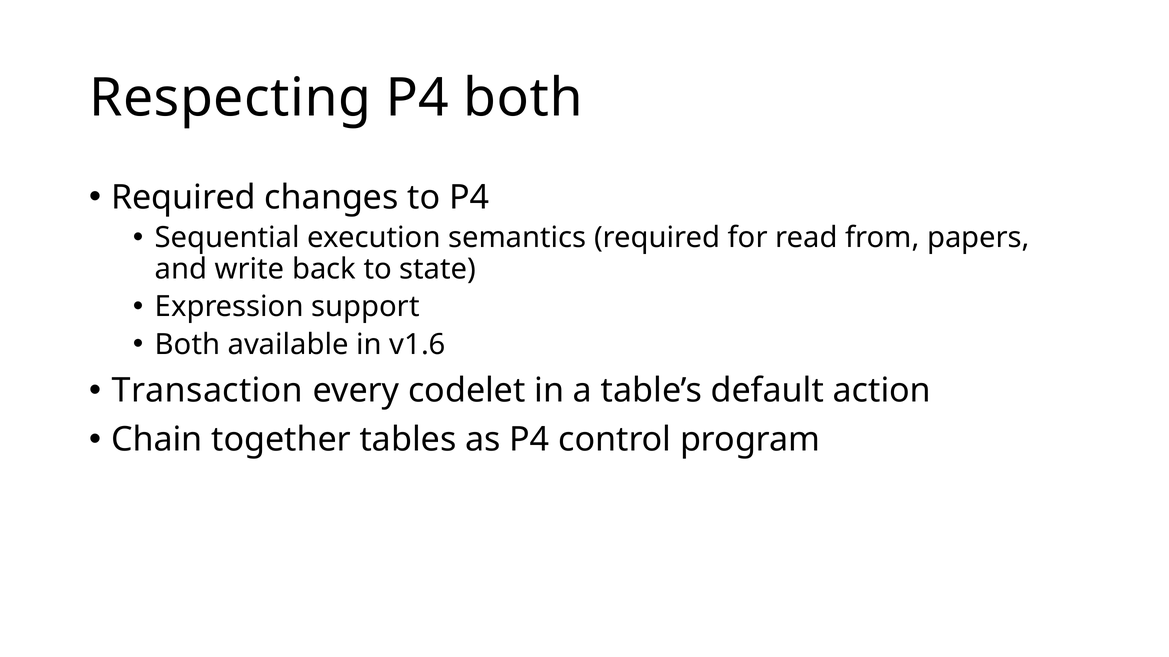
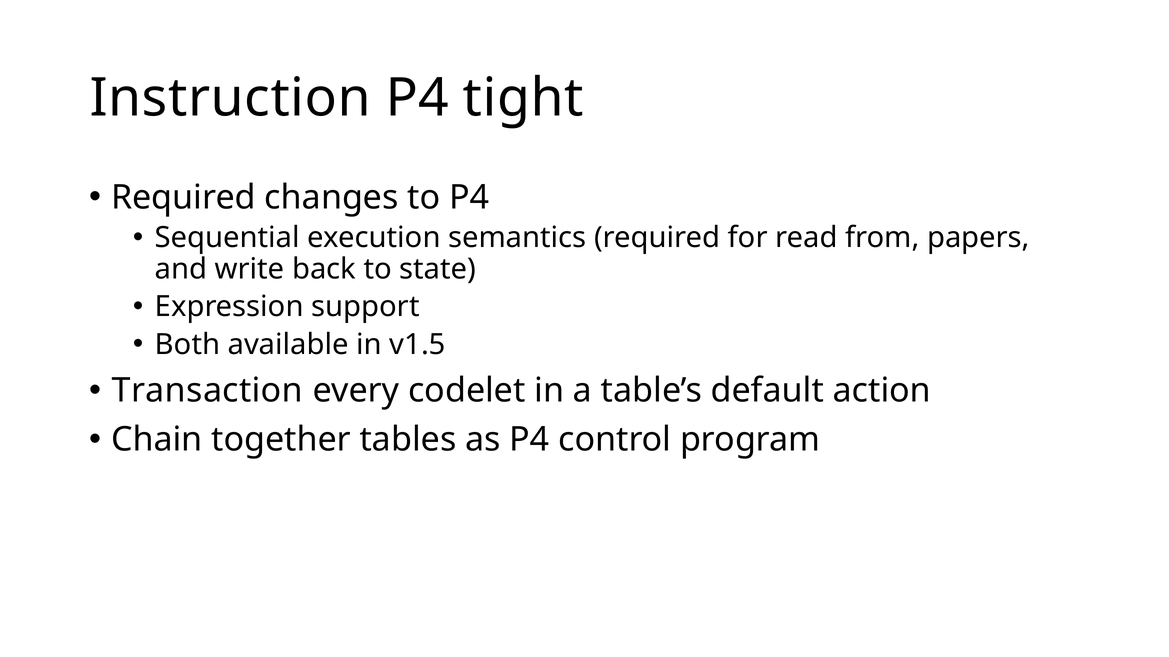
Respecting: Respecting -> Instruction (230, 98)
P4 both: both -> tight (523, 98)
v1.6: v1.6 -> v1.5 (418, 345)
